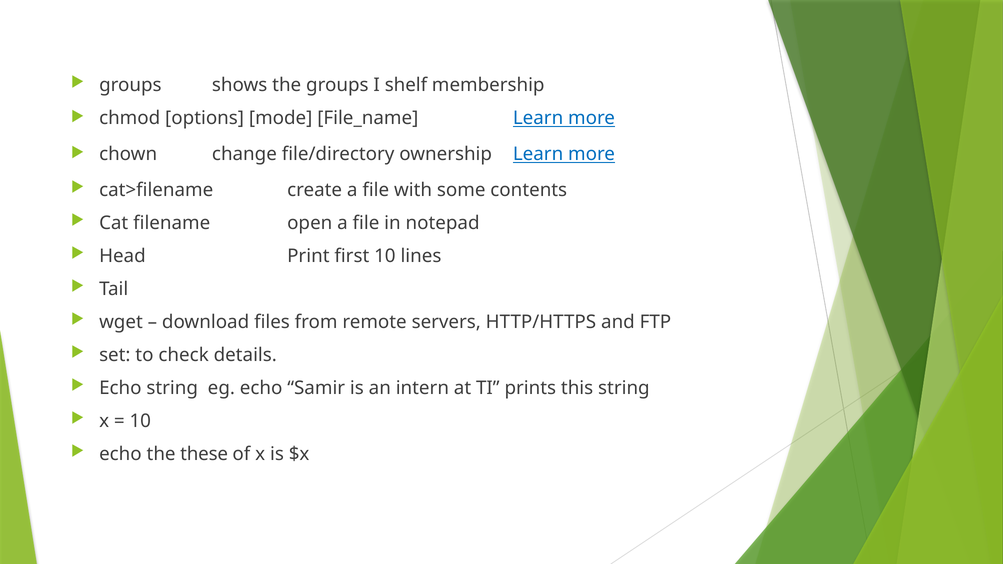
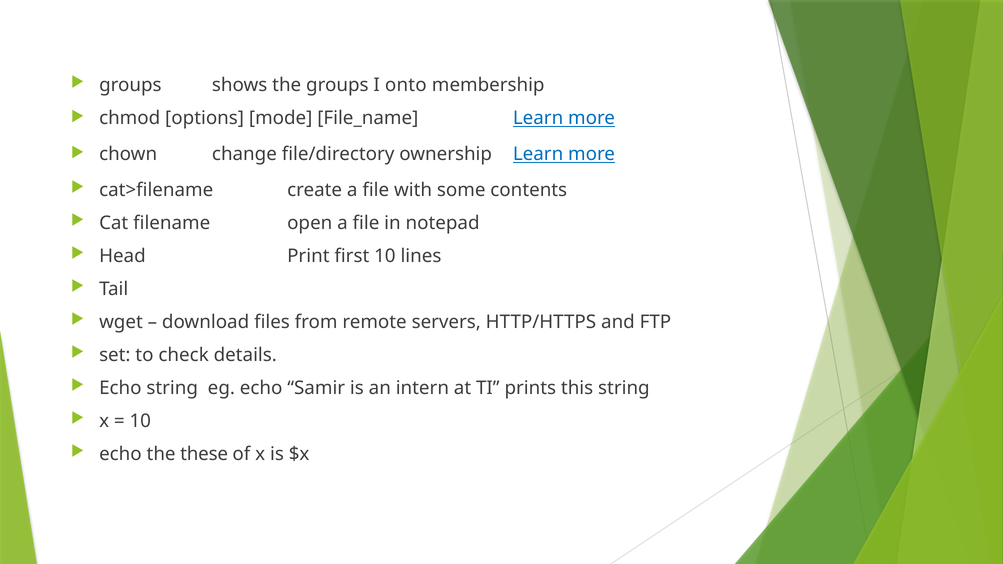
shelf: shelf -> onto (406, 85)
